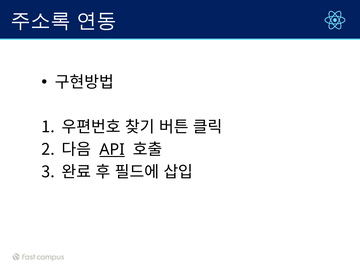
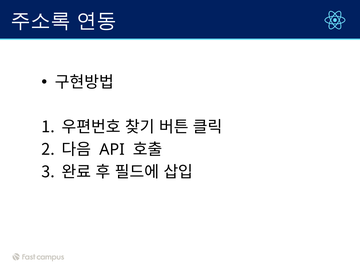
API underline: present -> none (112, 150)
